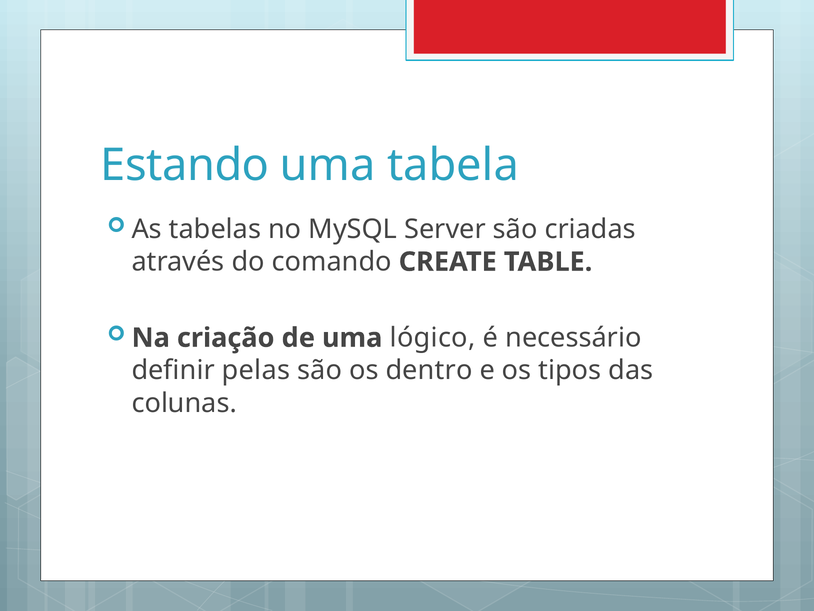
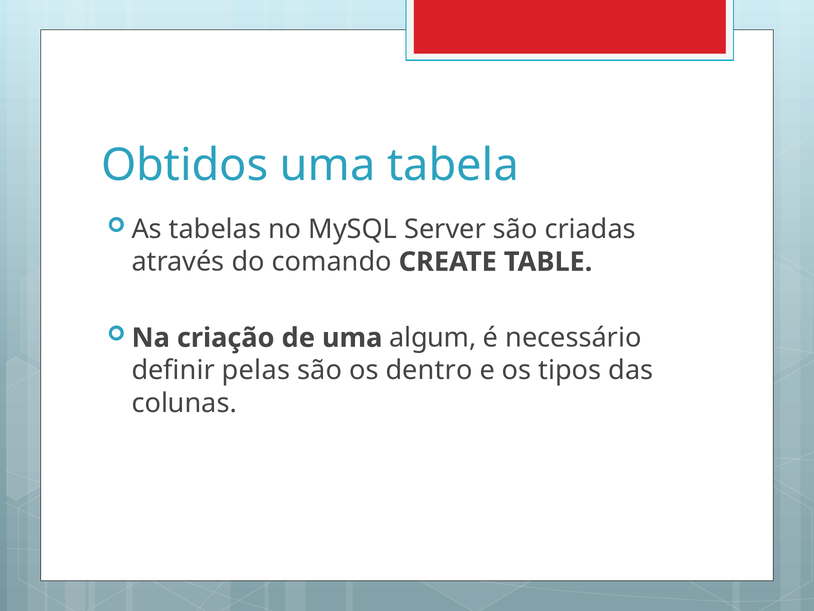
Estando: Estando -> Obtidos (185, 165)
lógico: lógico -> algum (433, 338)
